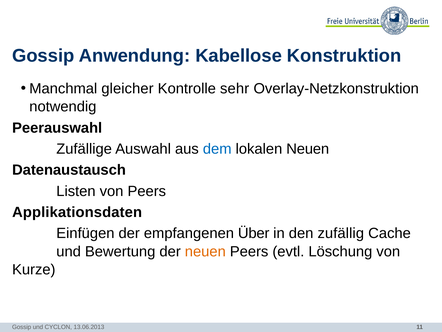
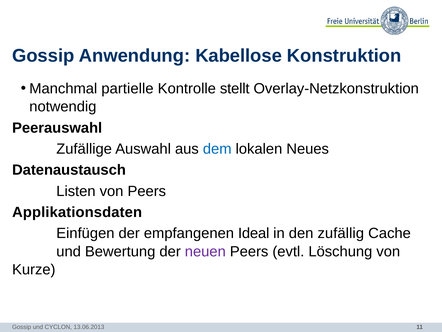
gleicher: gleicher -> partielle (127, 88)
sehr: sehr -> stellt (235, 88)
lokalen Neuen: Neuen -> Neues (308, 149)
Über: Über -> Ideal (254, 233)
neuen colour: orange -> purple (205, 251)
